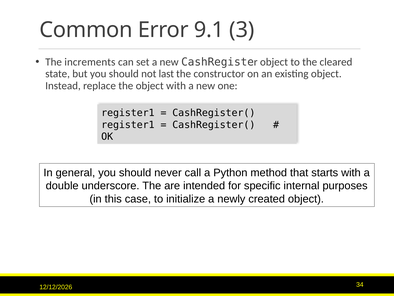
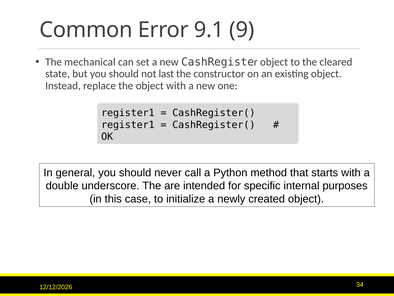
3: 3 -> 9 (242, 30)
increments: increments -> mechanical (90, 62)
